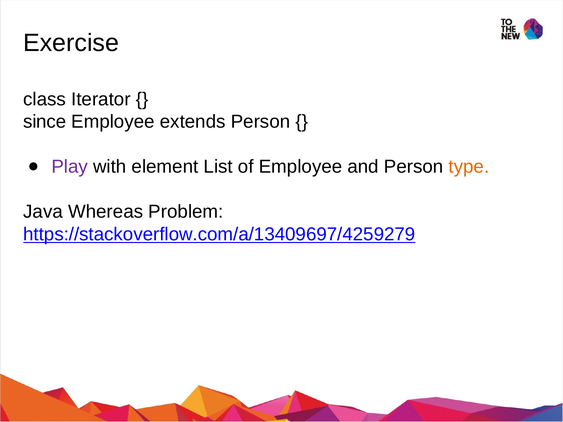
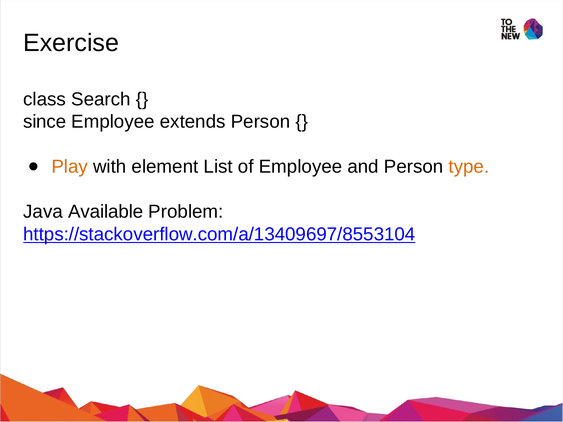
Iterator: Iterator -> Search (101, 99)
Play colour: purple -> orange (70, 167)
Whereas: Whereas -> Available (106, 212)
https://stackoverflow.com/a/13409697/4259279: https://stackoverflow.com/a/13409697/4259279 -> https://stackoverflow.com/a/13409697/8553104 (219, 234)
